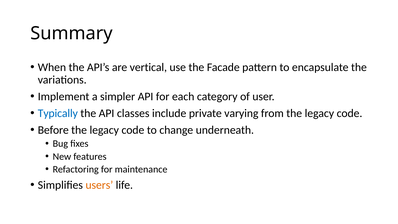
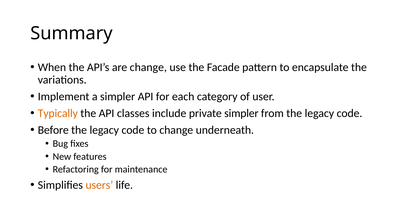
are vertical: vertical -> change (148, 67)
Typically colour: blue -> orange (58, 113)
private varying: varying -> simpler (241, 113)
